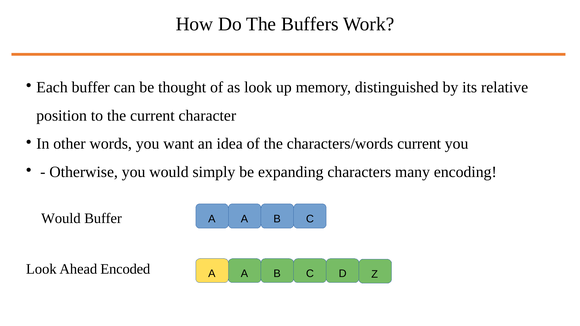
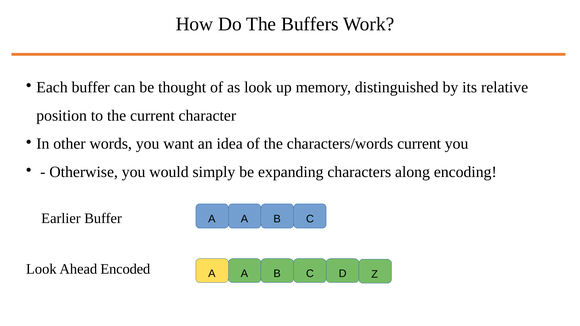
many: many -> along (413, 172)
Would: Would -> Earlier (61, 218)
